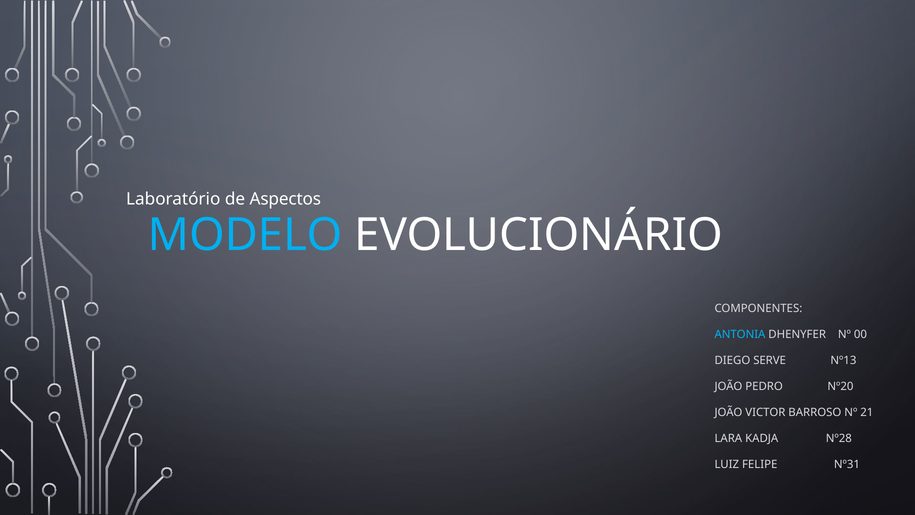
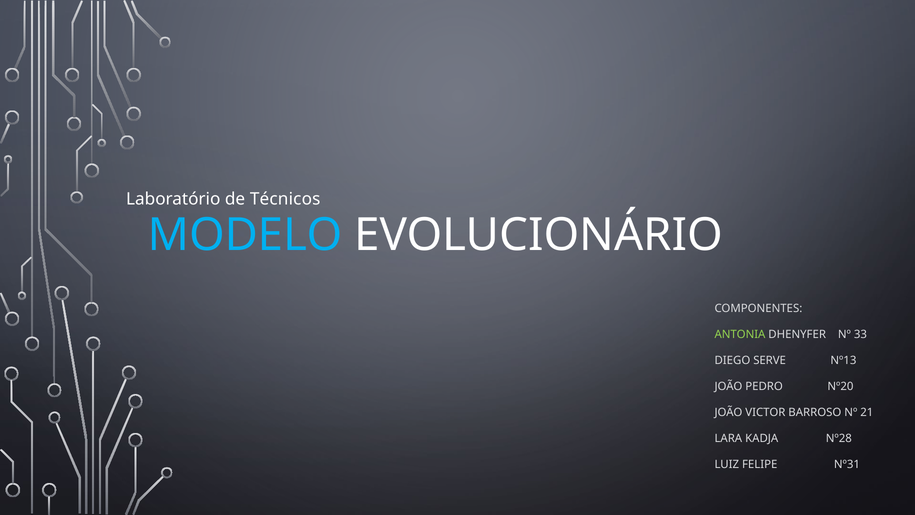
Aspectos: Aspectos -> Técnicos (285, 199)
ANTONIA colour: light blue -> light green (740, 334)
00: 00 -> 33 (860, 334)
